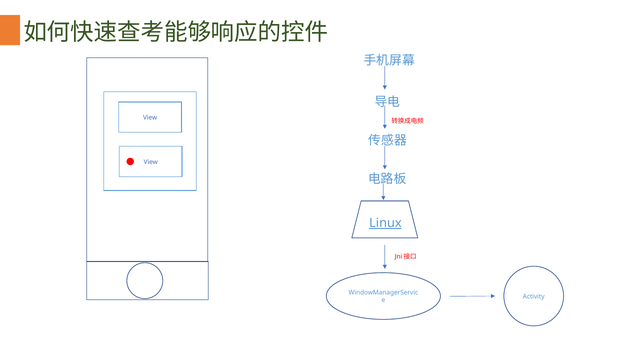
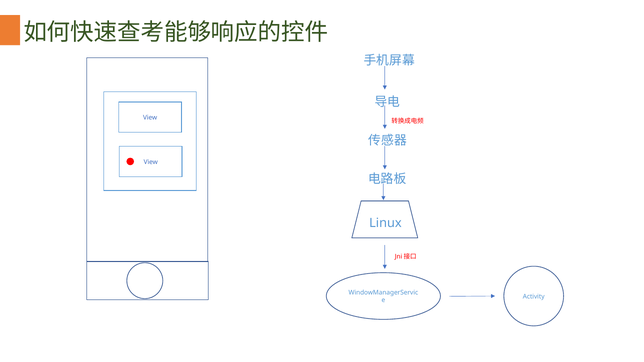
Linux underline: present -> none (385, 223)
